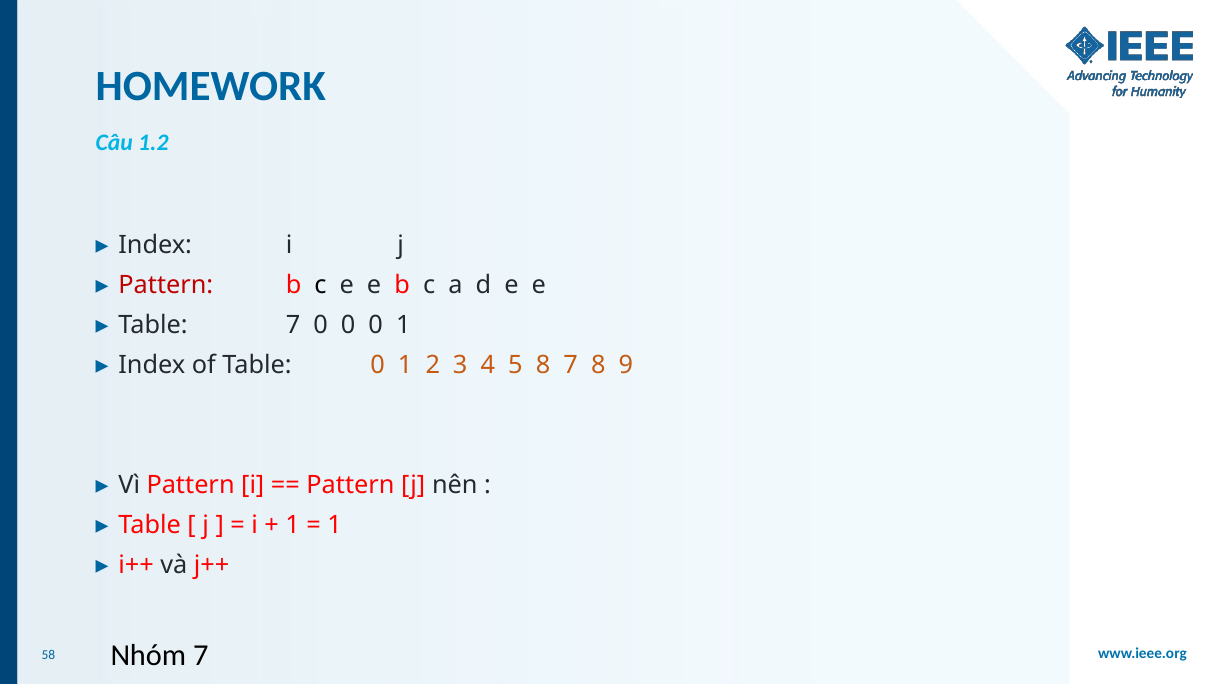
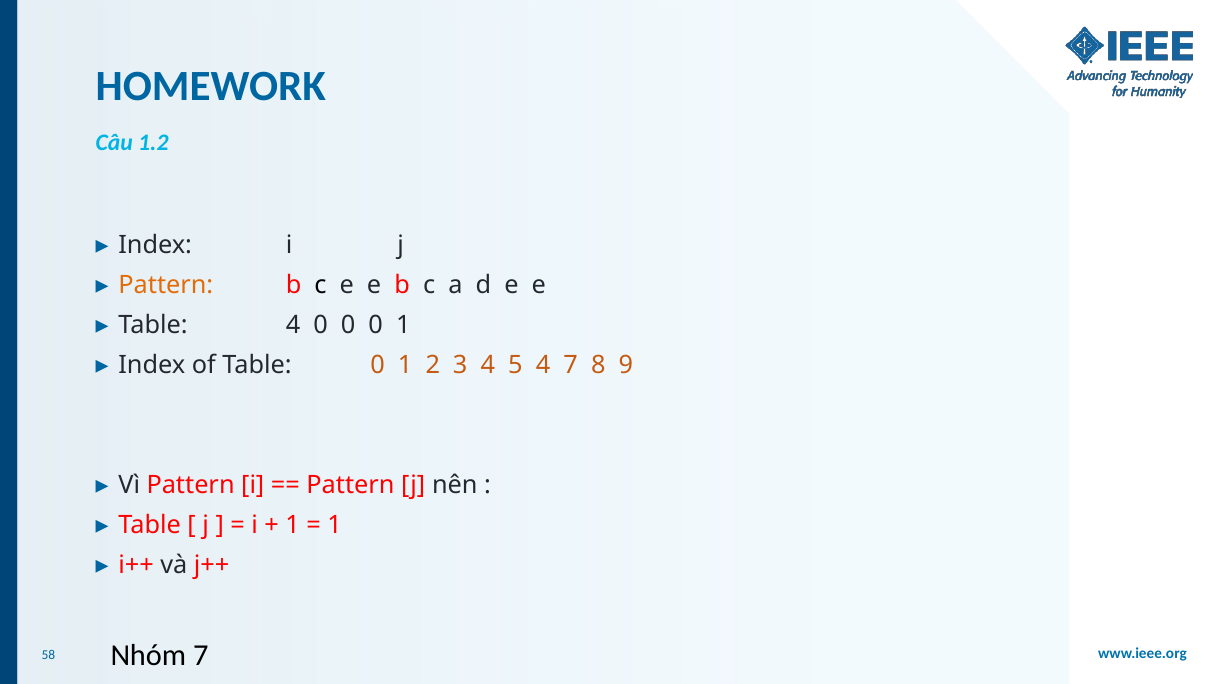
Pattern colour: red -> orange (166, 285)
Table 7: 7 -> 4 (293, 325)
5 8: 8 -> 4 (543, 365)
